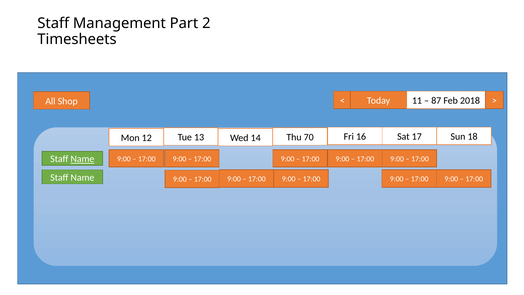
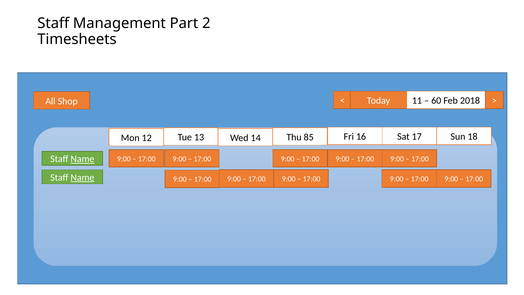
87: 87 -> 60 (436, 101)
70: 70 -> 85 (309, 137)
Name underline: none -> present (82, 177)
